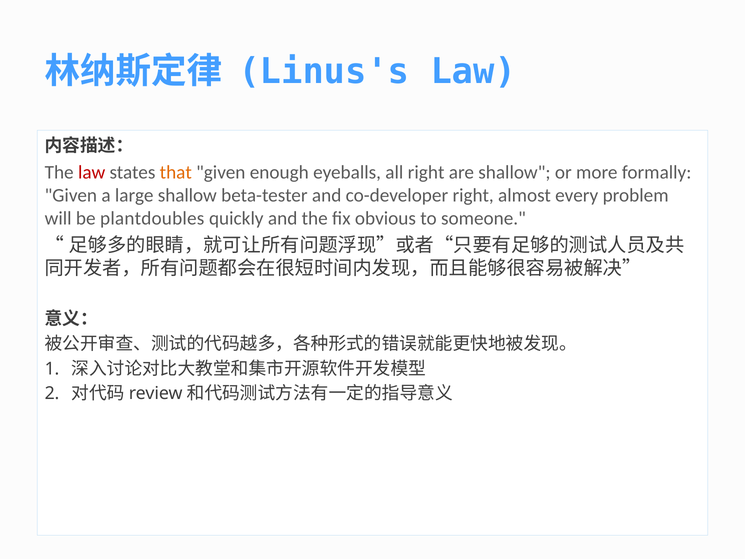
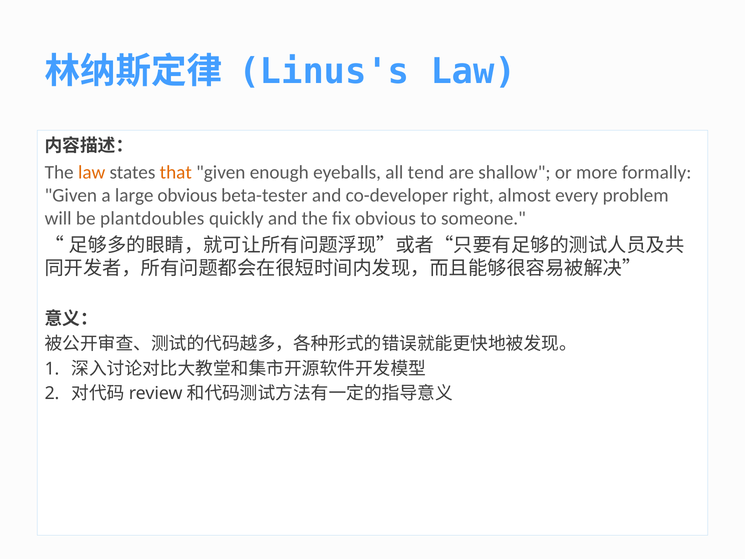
law colour: red -> orange (92, 172)
all right: right -> tend (426, 172)
large shallow: shallow -> obvious (187, 195)
